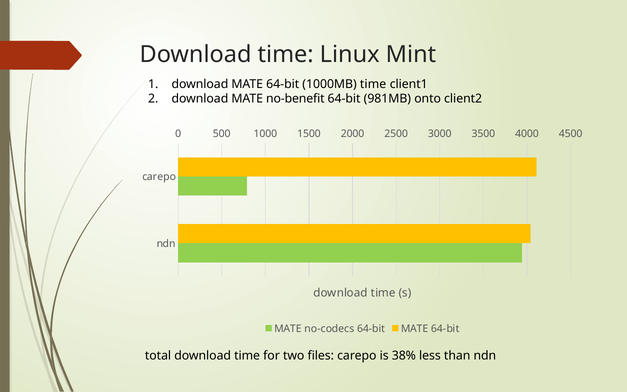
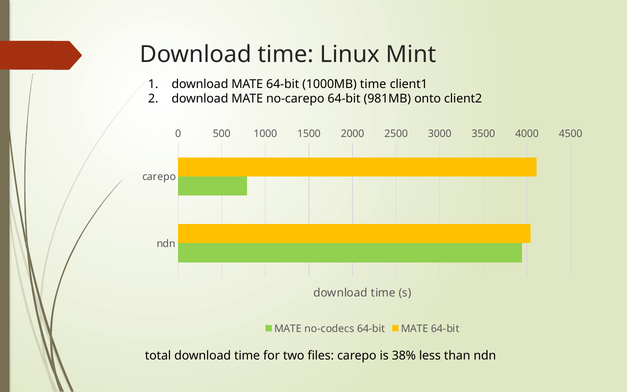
no-benefit: no-benefit -> no-carepo (295, 99)
